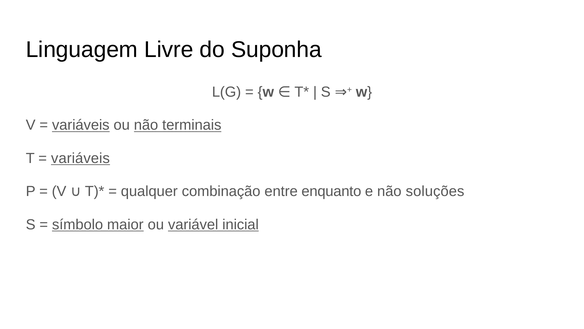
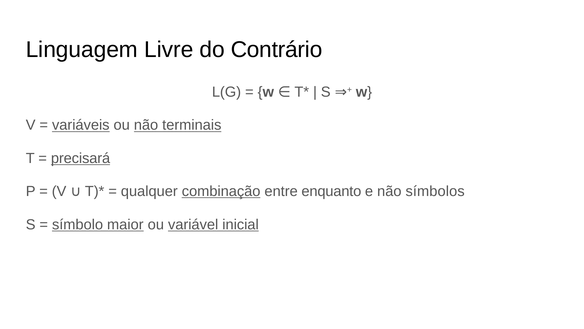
Suponha: Suponha -> Contrário (277, 49)
variáveis: variáveis -> precisará (81, 158)
combinação underline: none -> present (221, 191)
soluções: soluções -> símbolos (435, 191)
